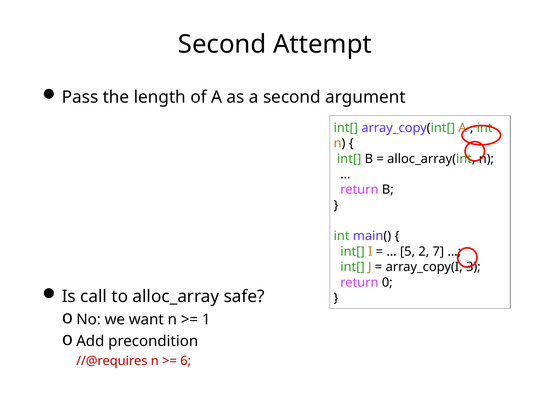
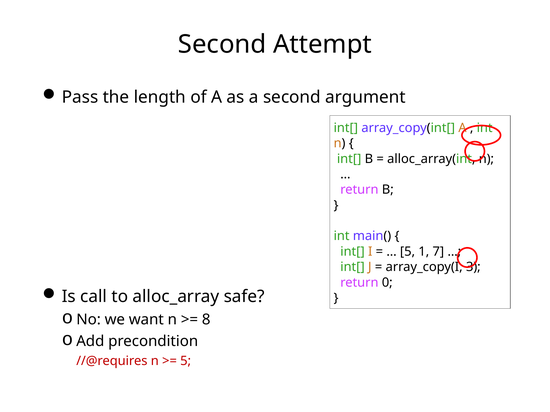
2: 2 -> 1 (424, 252)
1: 1 -> 8 (206, 320)
6: 6 -> 5 (186, 361)
